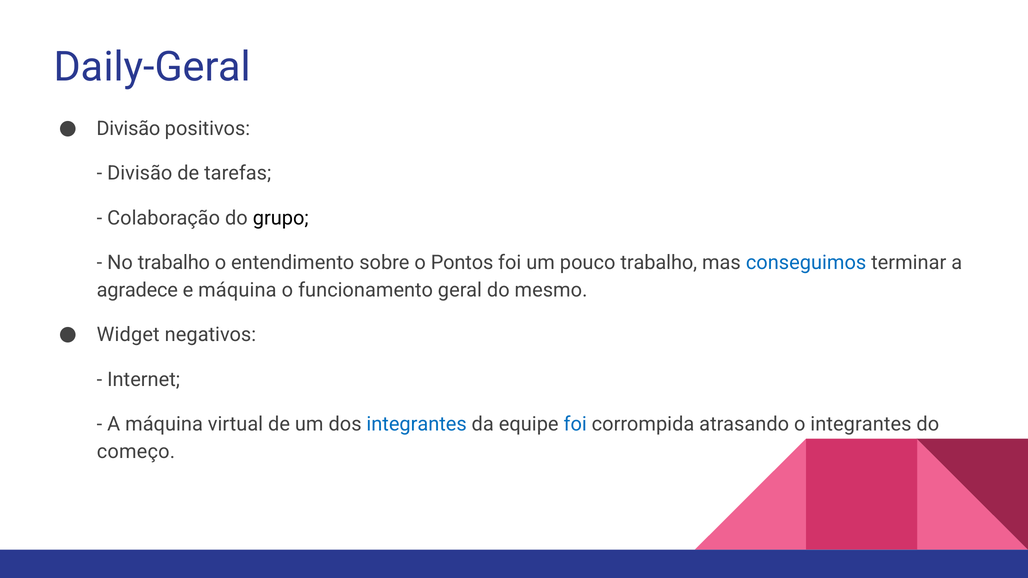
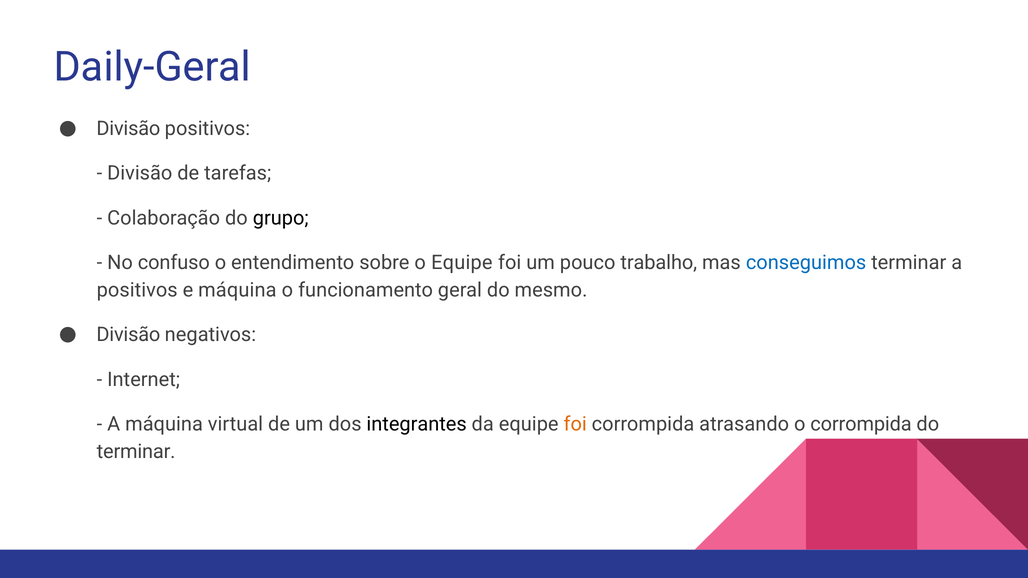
No trabalho: trabalho -> confuso (174, 263)
o Pontos: Pontos -> Equipe (462, 263)
agradece: agradece -> positivos (137, 290)
Widget: Widget -> Divisão (128, 335)
integrantes colour: blue -> black (417, 424)
foi colour: blue -> orange (575, 424)
o integrantes: integrantes -> corrompida (861, 424)
começo: começo -> terminar (136, 452)
